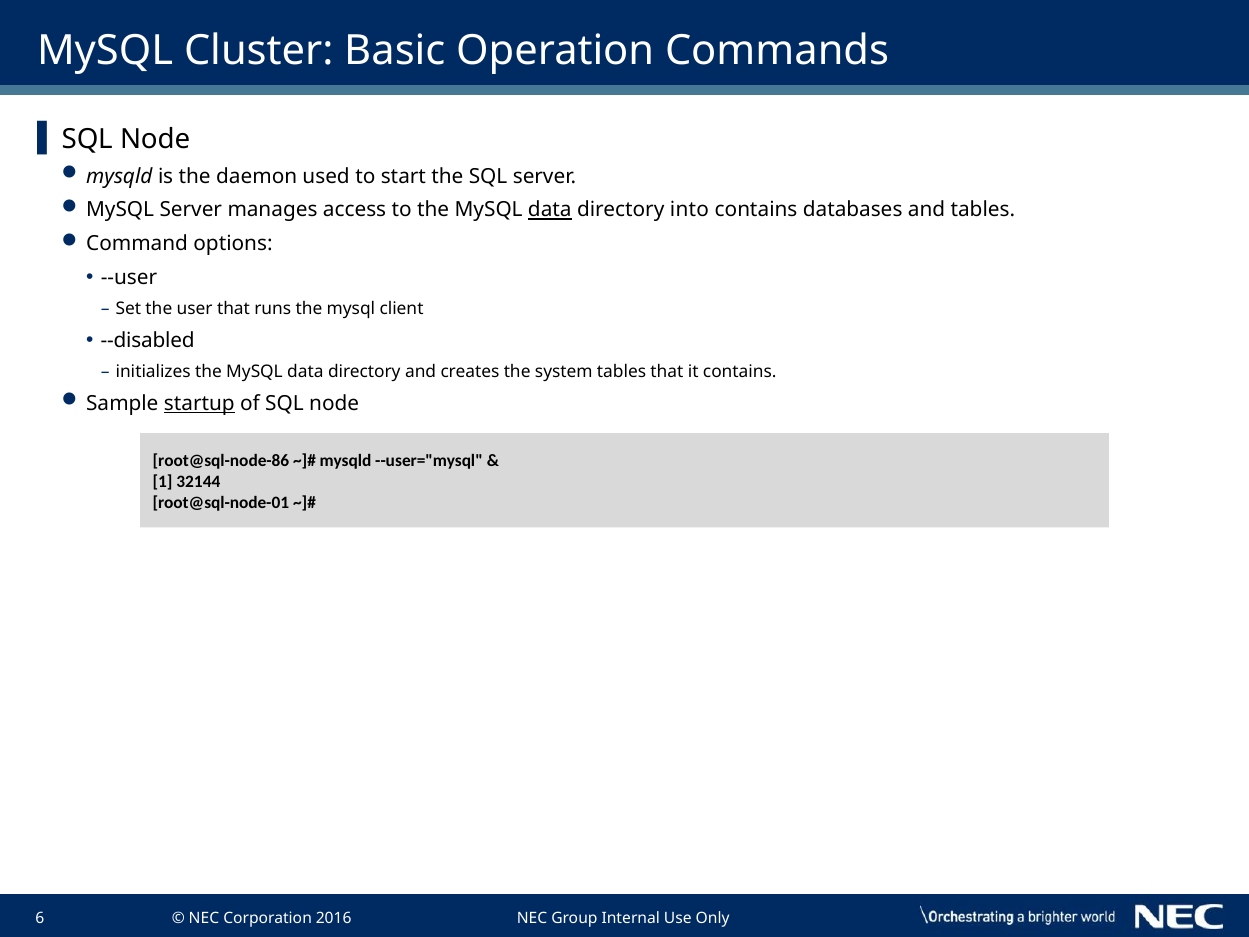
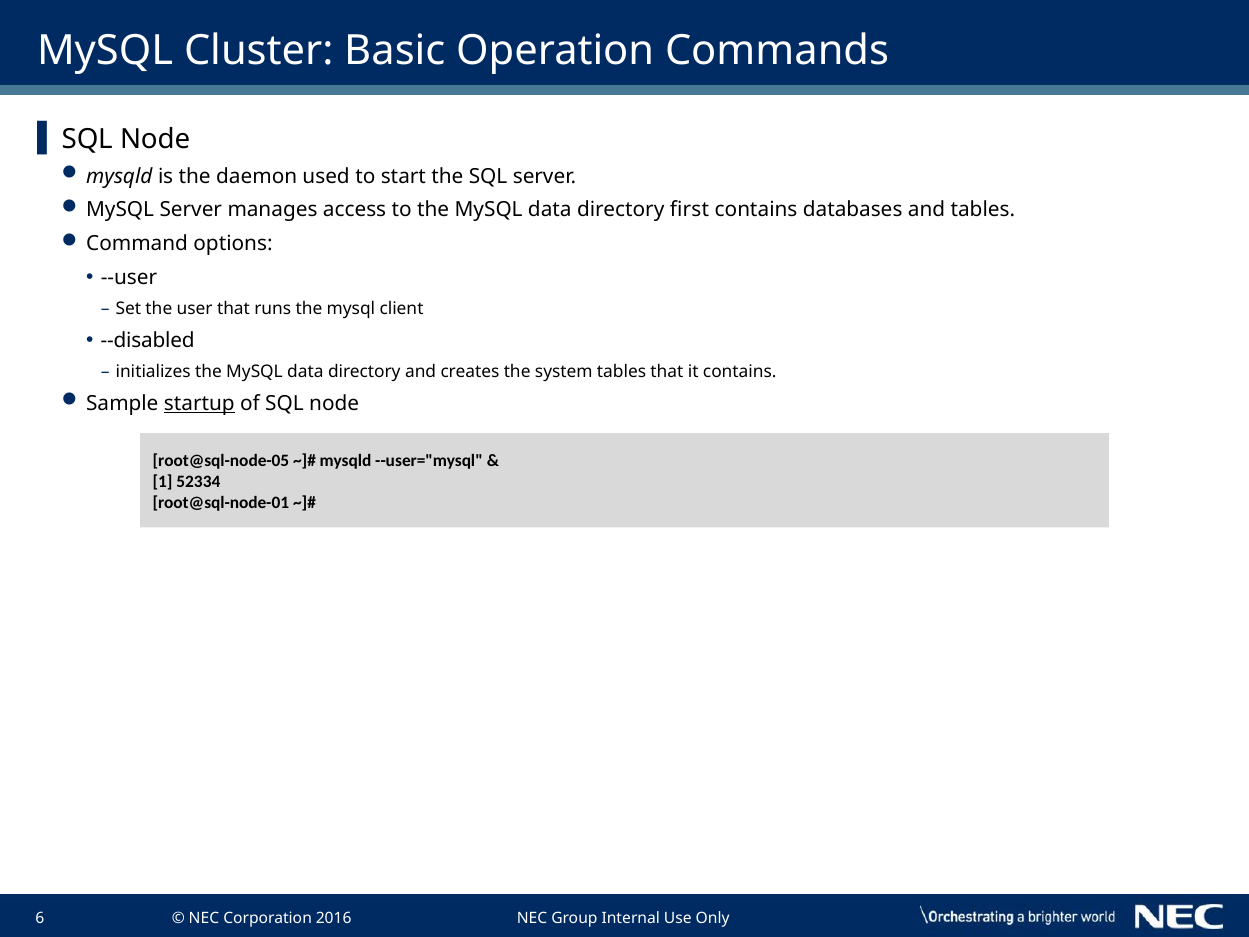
data underline: present -> none (550, 210)
into: into -> first (689, 210)
root@sql-node-86: root@sql-node-86 -> root@sql-node-05 (221, 460)
32144: 32144 -> 52334 (198, 481)
